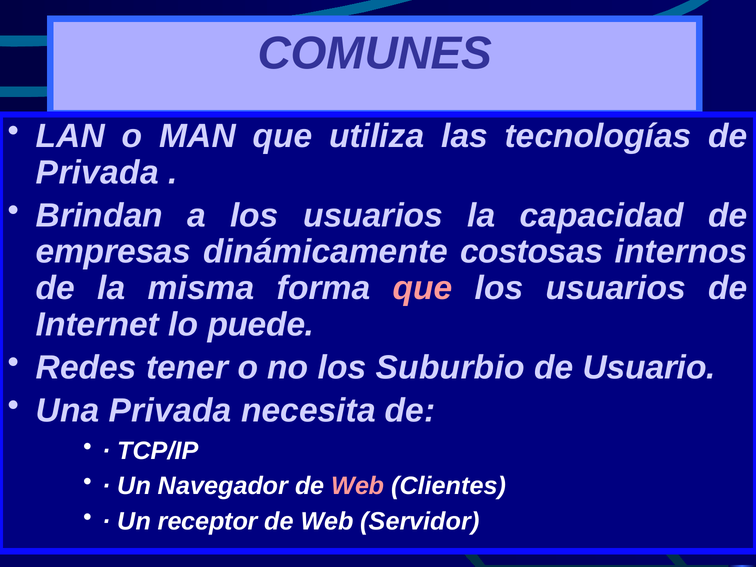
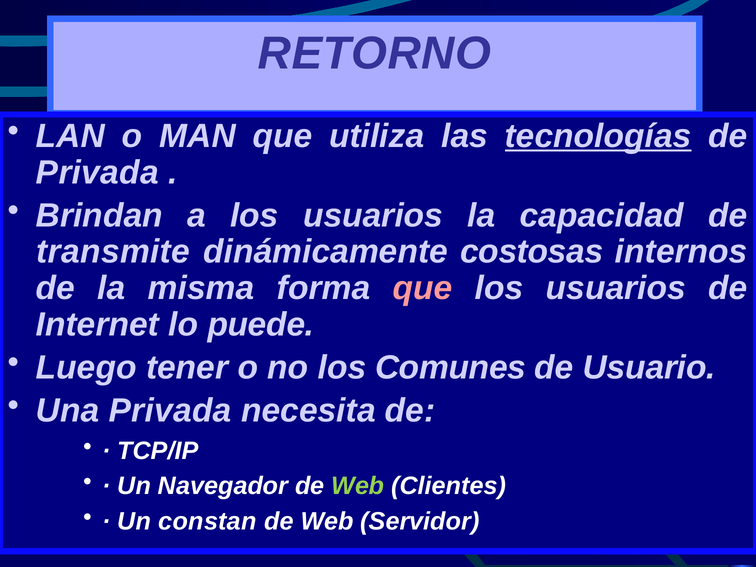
COMUNES: COMUNES -> RETORNO (375, 54)
tecnologías underline: none -> present (598, 136)
empresas: empresas -> transmite (113, 252)
Redes: Redes -> Luego (86, 368)
Suburbio: Suburbio -> Comunes (451, 368)
Web colour: pink -> light green (358, 486)
receptor: receptor -> constan (208, 521)
